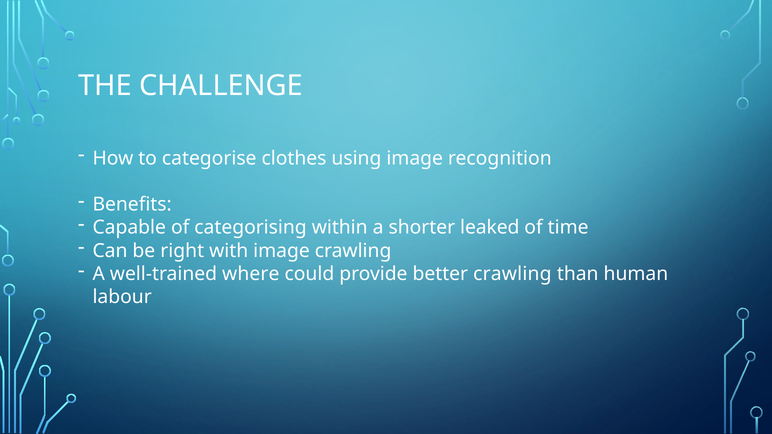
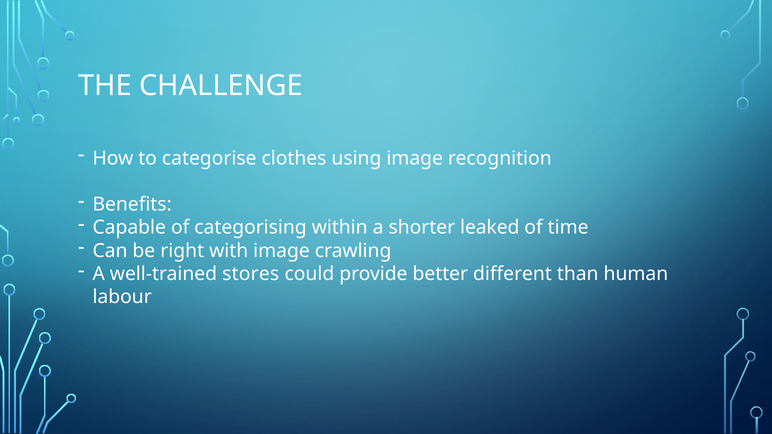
where: where -> stores (251, 274)
better crawling: crawling -> different (512, 274)
